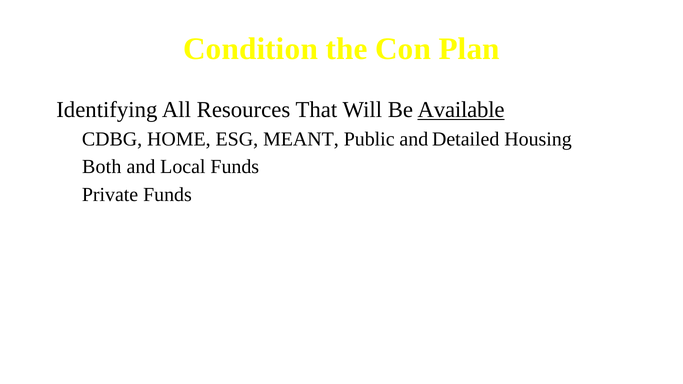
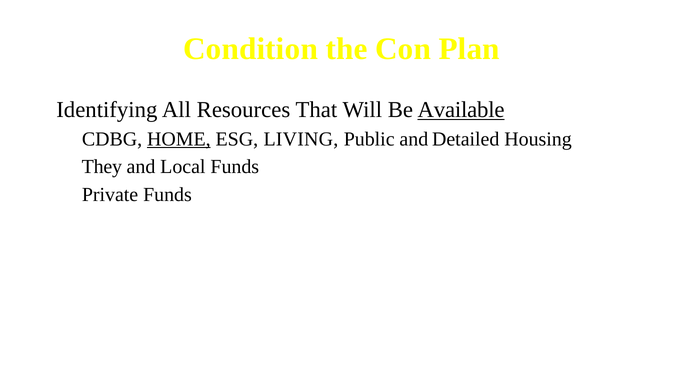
HOME underline: none -> present (179, 139)
MEANT: MEANT -> LIVING (301, 139)
Both: Both -> They (102, 167)
